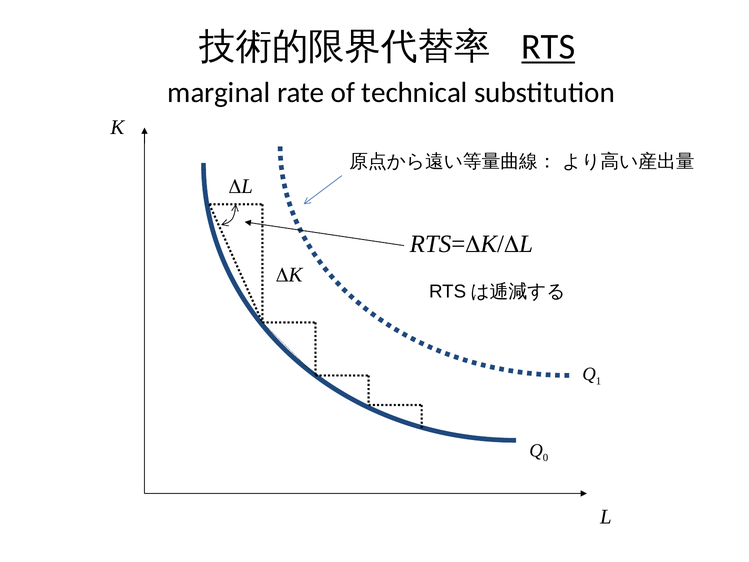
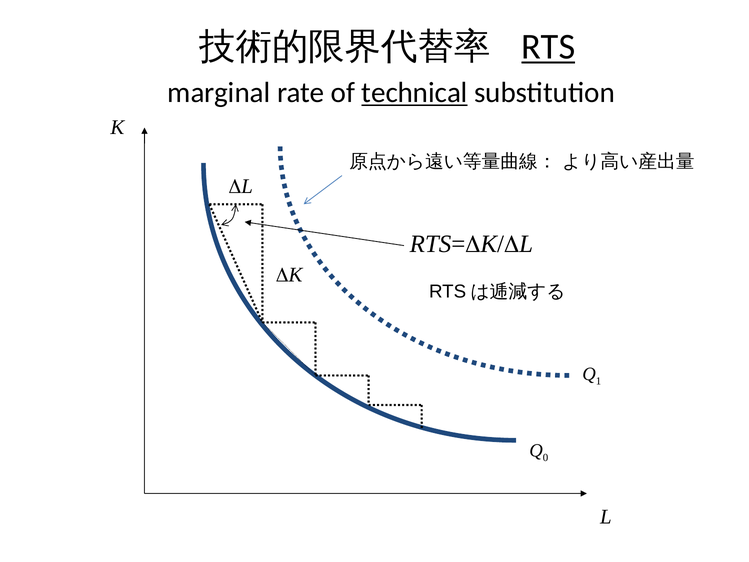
technical underline: none -> present (415, 93)
